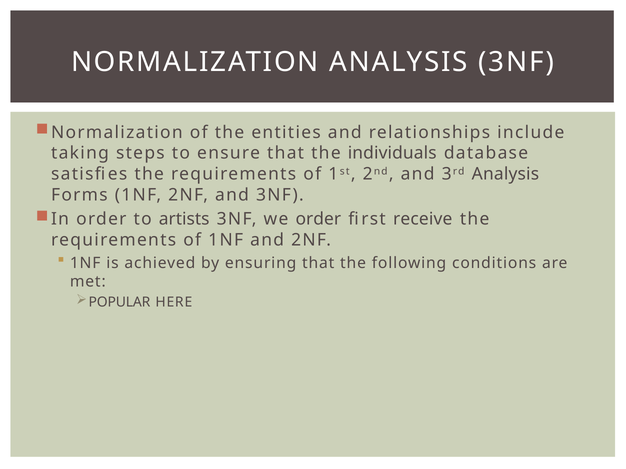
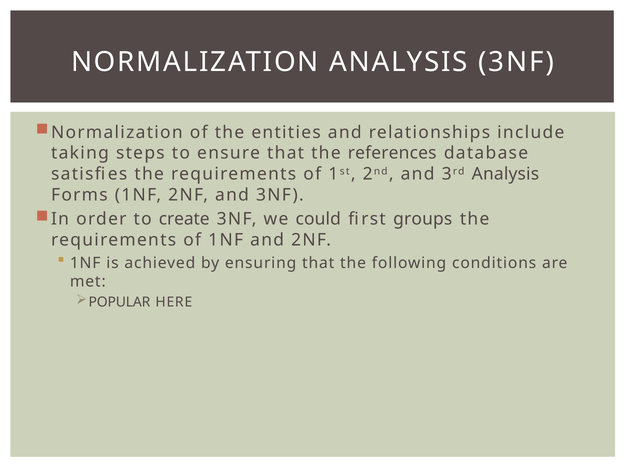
individuals: individuals -> references (392, 153)
artists: artists -> create (184, 219)
we order: order -> could (318, 219)
receive: receive -> groups (423, 219)
